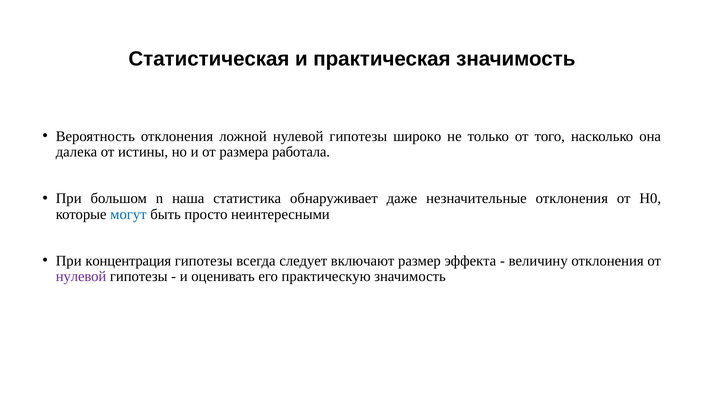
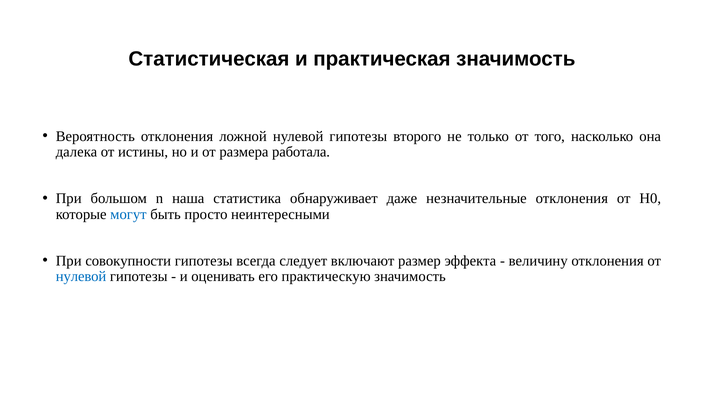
широко: широко -> второго (417, 136)
концентрация: концентрация -> совокупности (128, 261)
нулевой colour: purple -> blue (81, 277)
